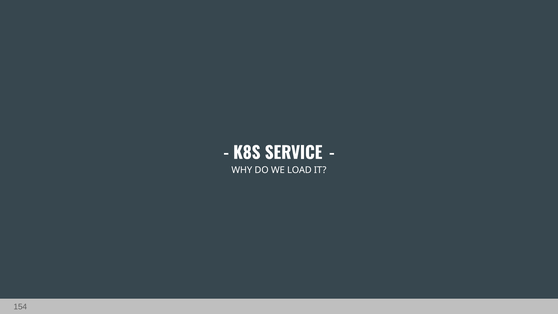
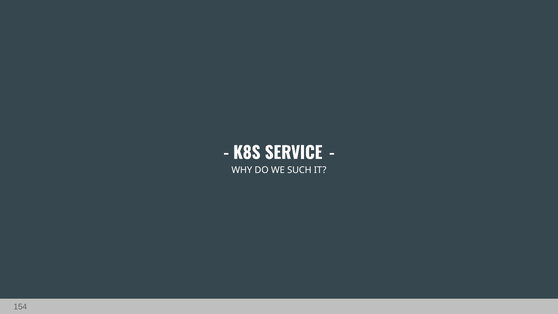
LOAD: LOAD -> SUCH (299, 170)
